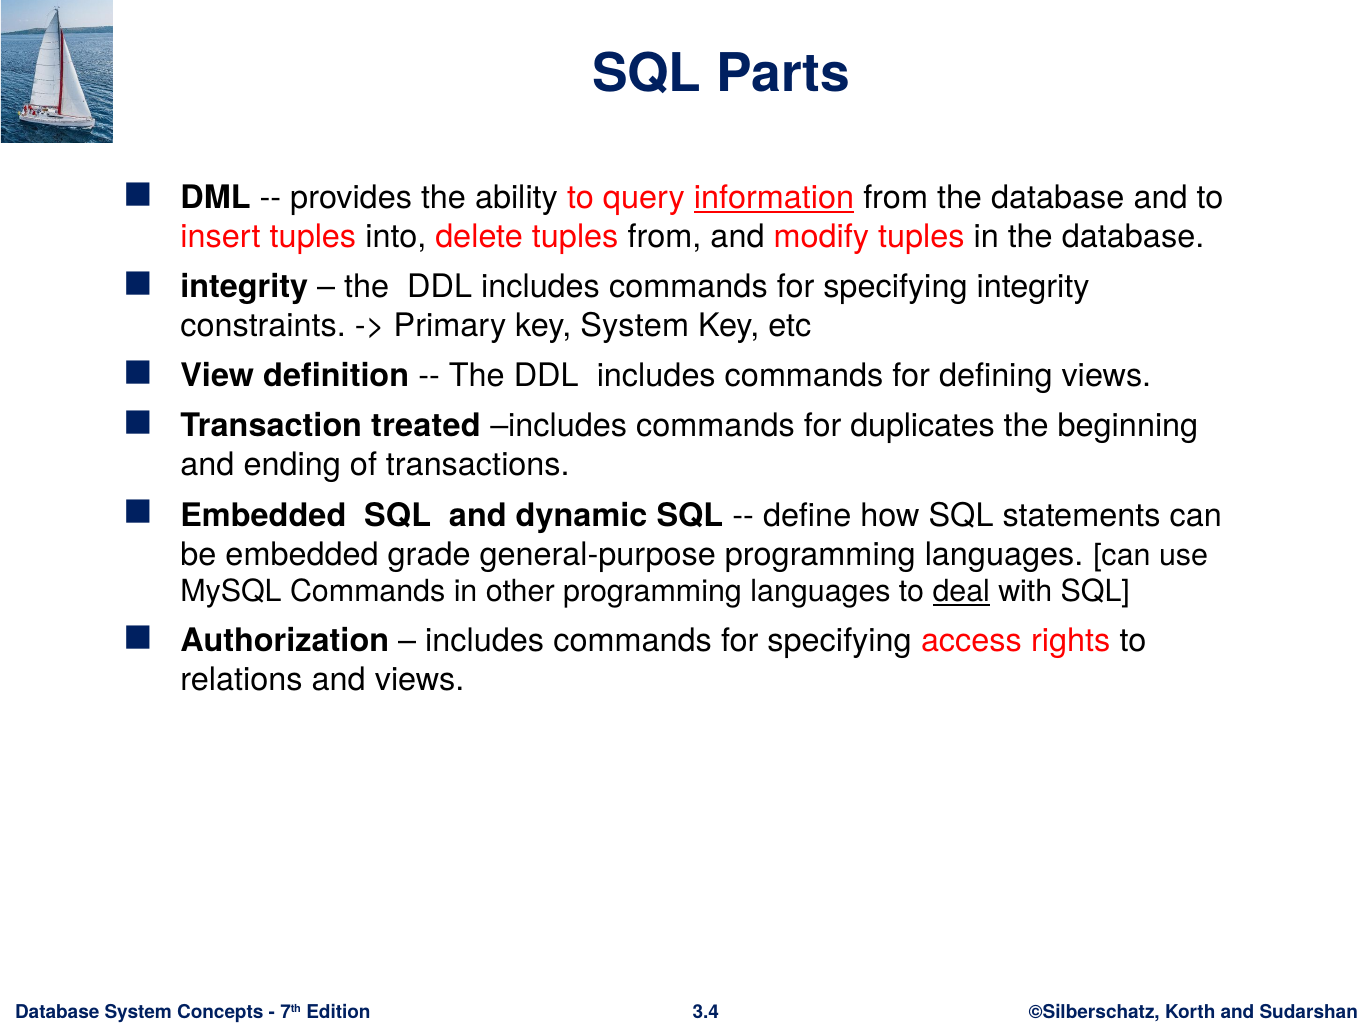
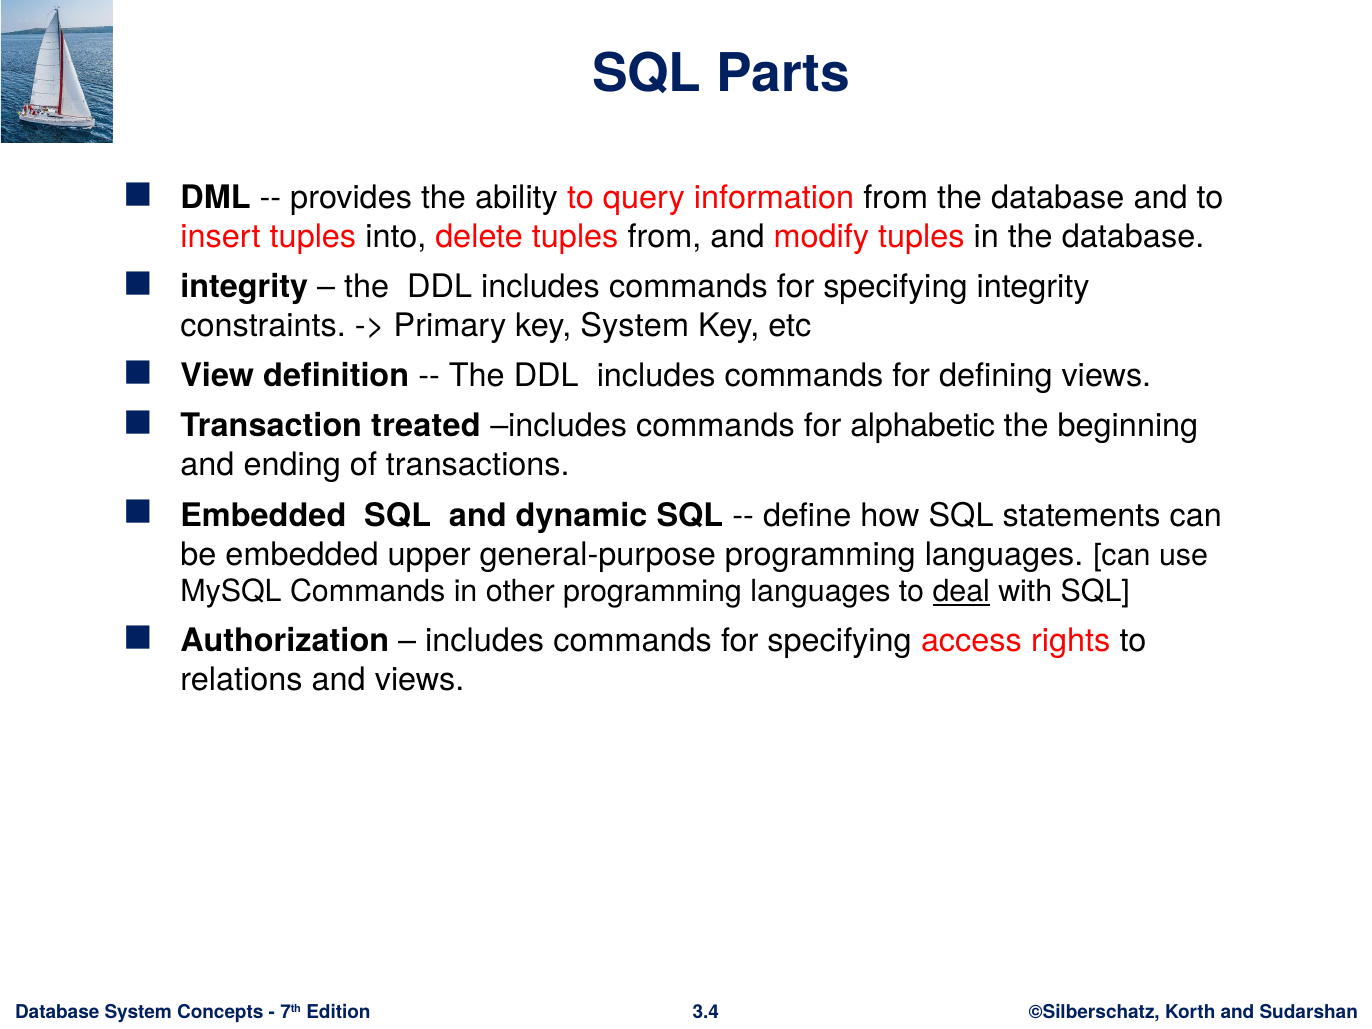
information underline: present -> none (774, 198)
duplicates: duplicates -> alphabetic (923, 426)
grade: grade -> upper (429, 554)
